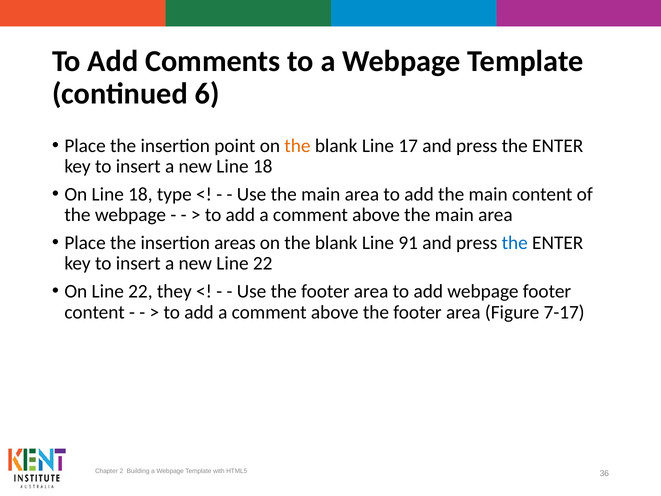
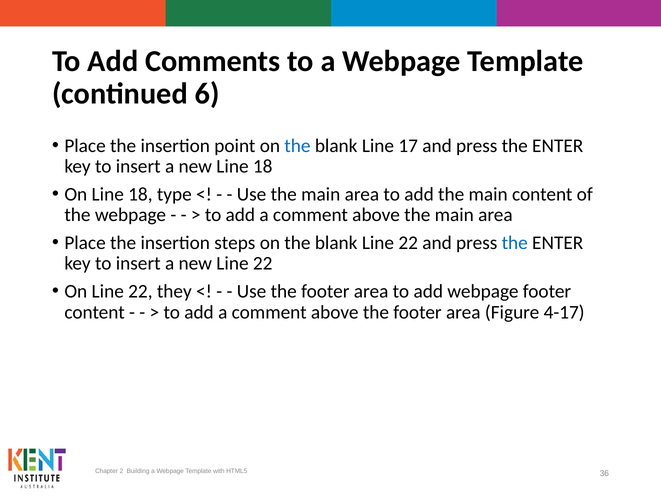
the colour: orange -> blue (297, 146)
areas: areas -> steps (235, 243)
blank Line 91: 91 -> 22 (408, 243)
7-17: 7-17 -> 4-17 (564, 312)
